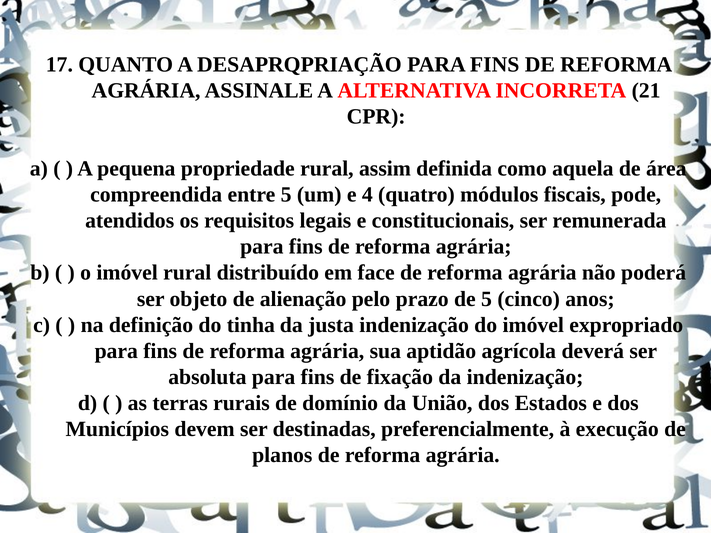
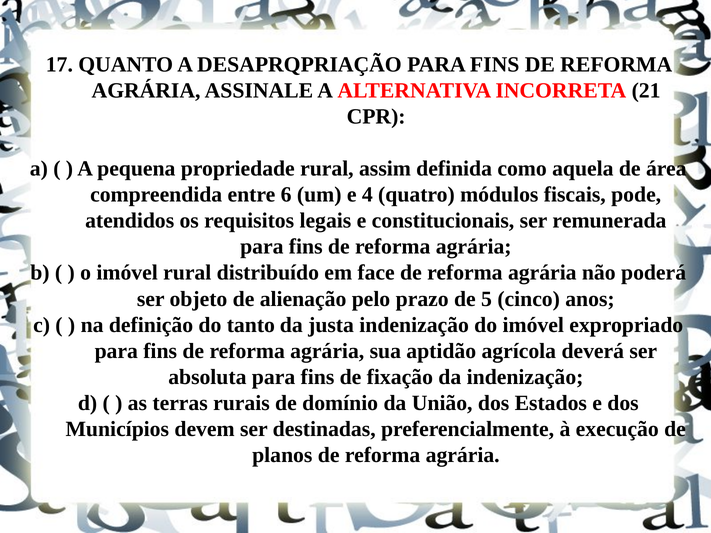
entre 5: 5 -> 6 (286, 195)
tinha: tinha -> tanto (251, 325)
